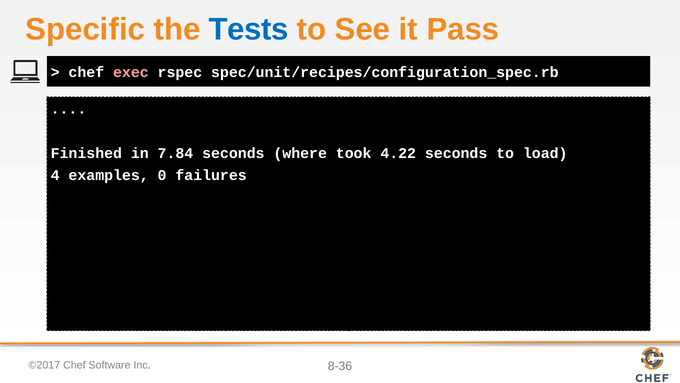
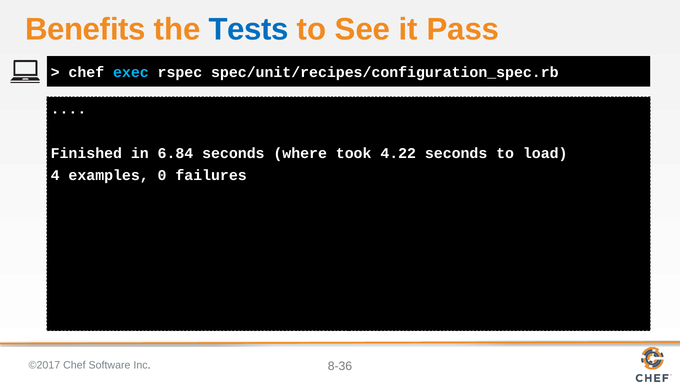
Specific: Specific -> Benefits (85, 29)
exec colour: pink -> light blue (131, 72)
7.84: 7.84 -> 6.84 (175, 153)
